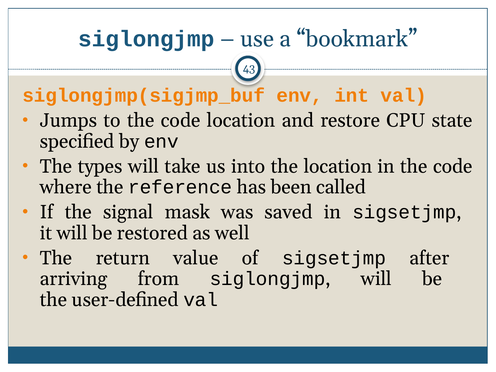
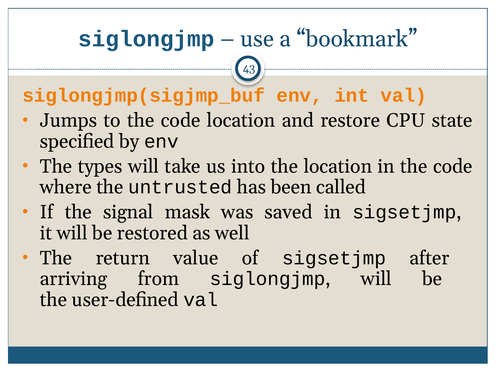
reference: reference -> untrusted (180, 187)
